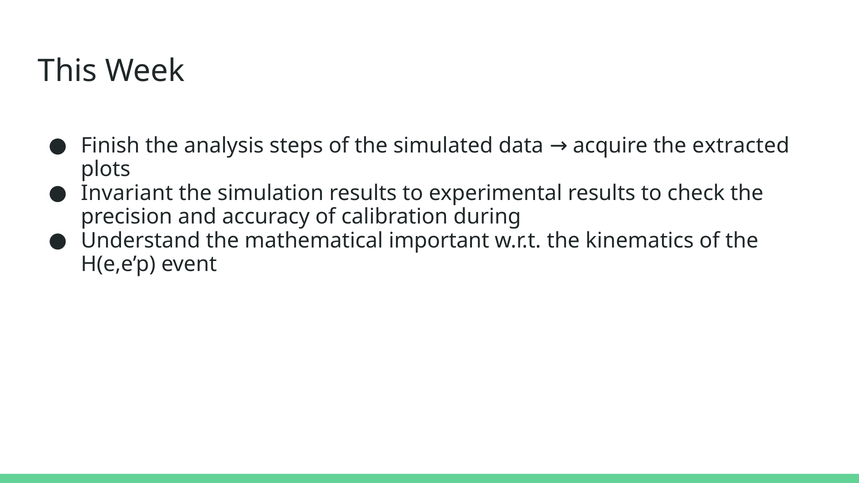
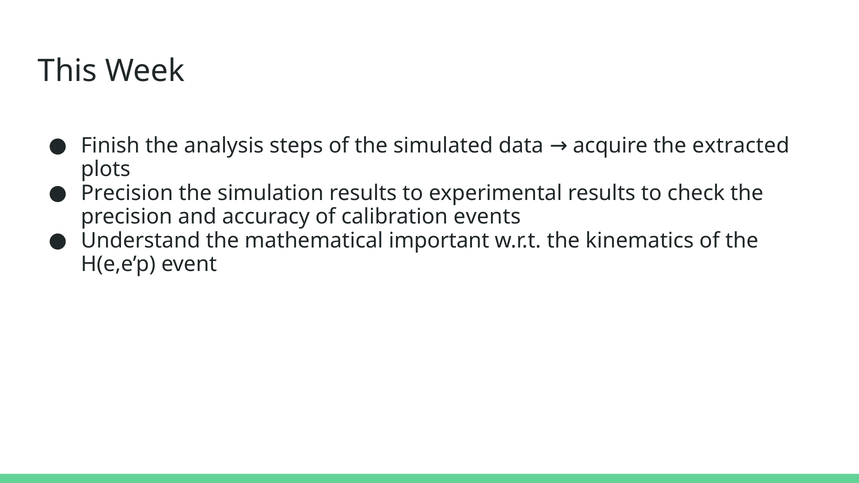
Invariant: Invariant -> Precision (127, 193)
during: during -> events (487, 217)
